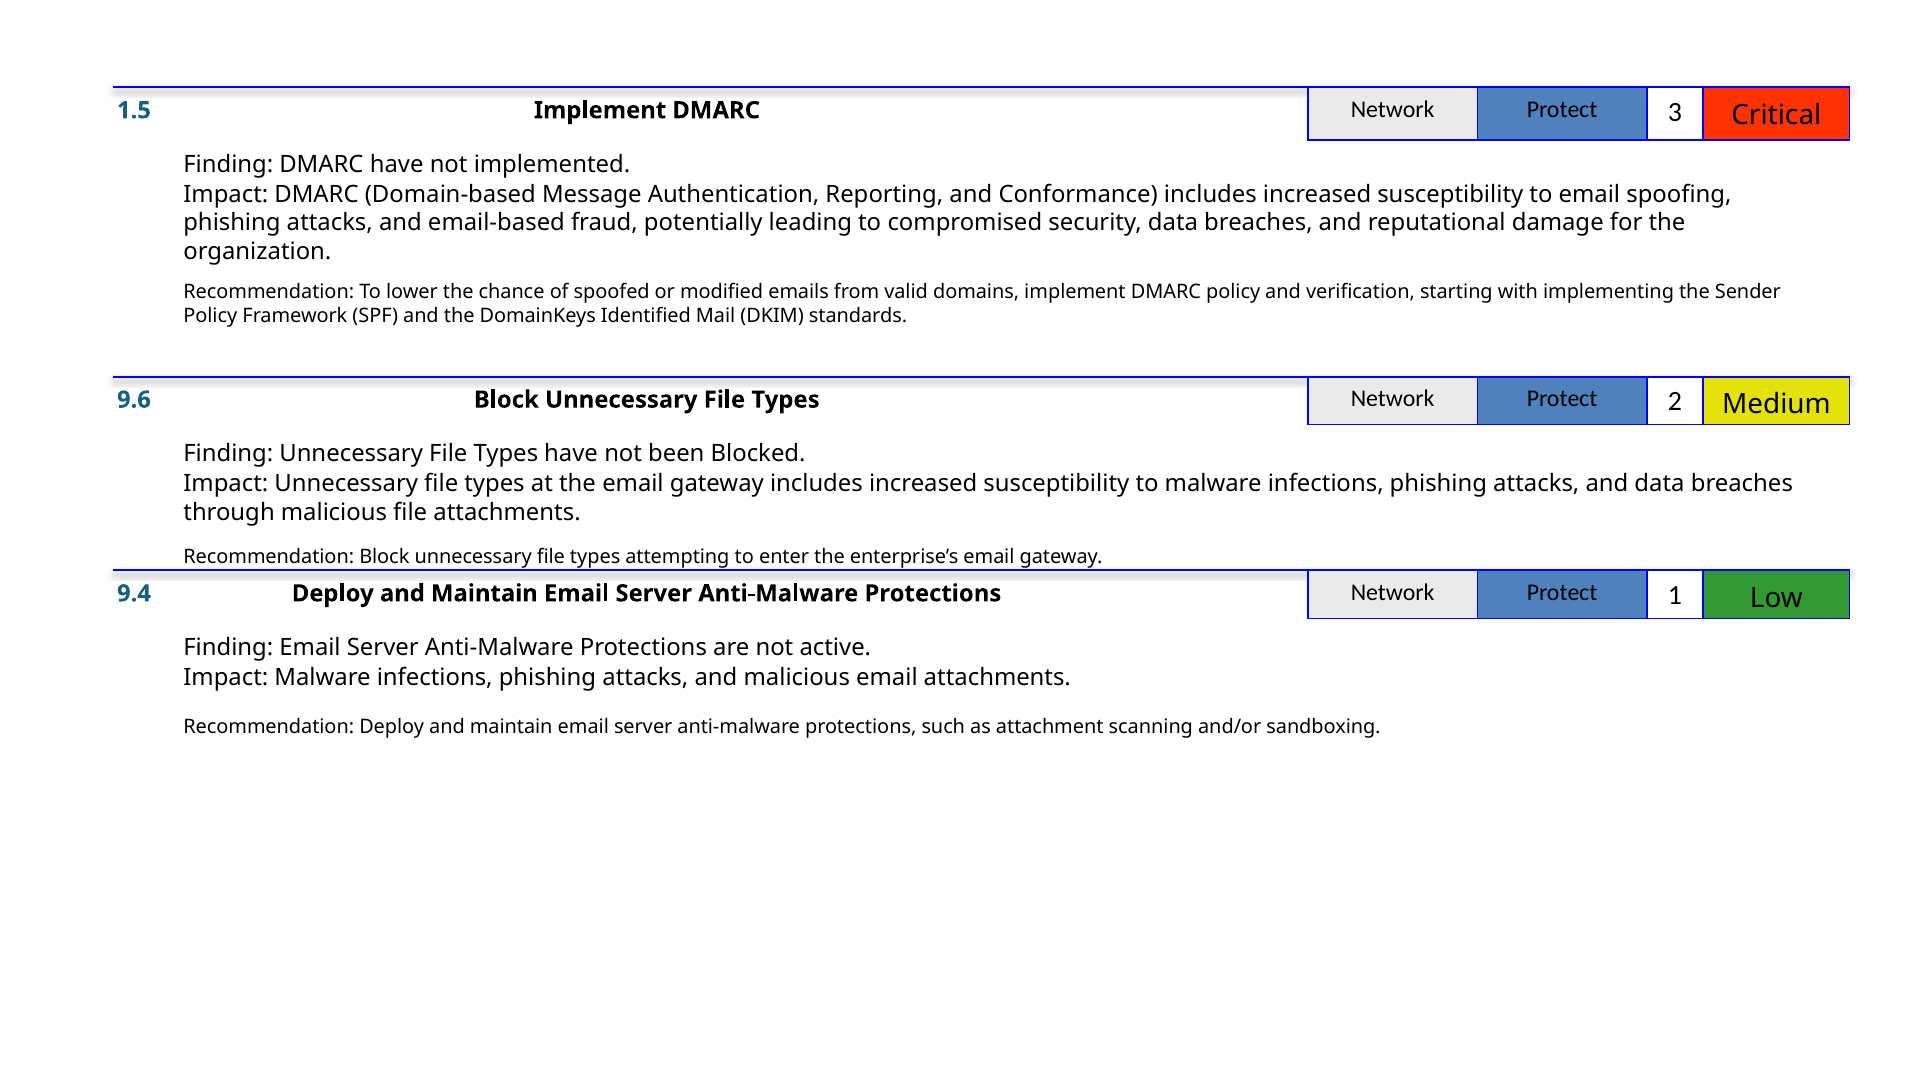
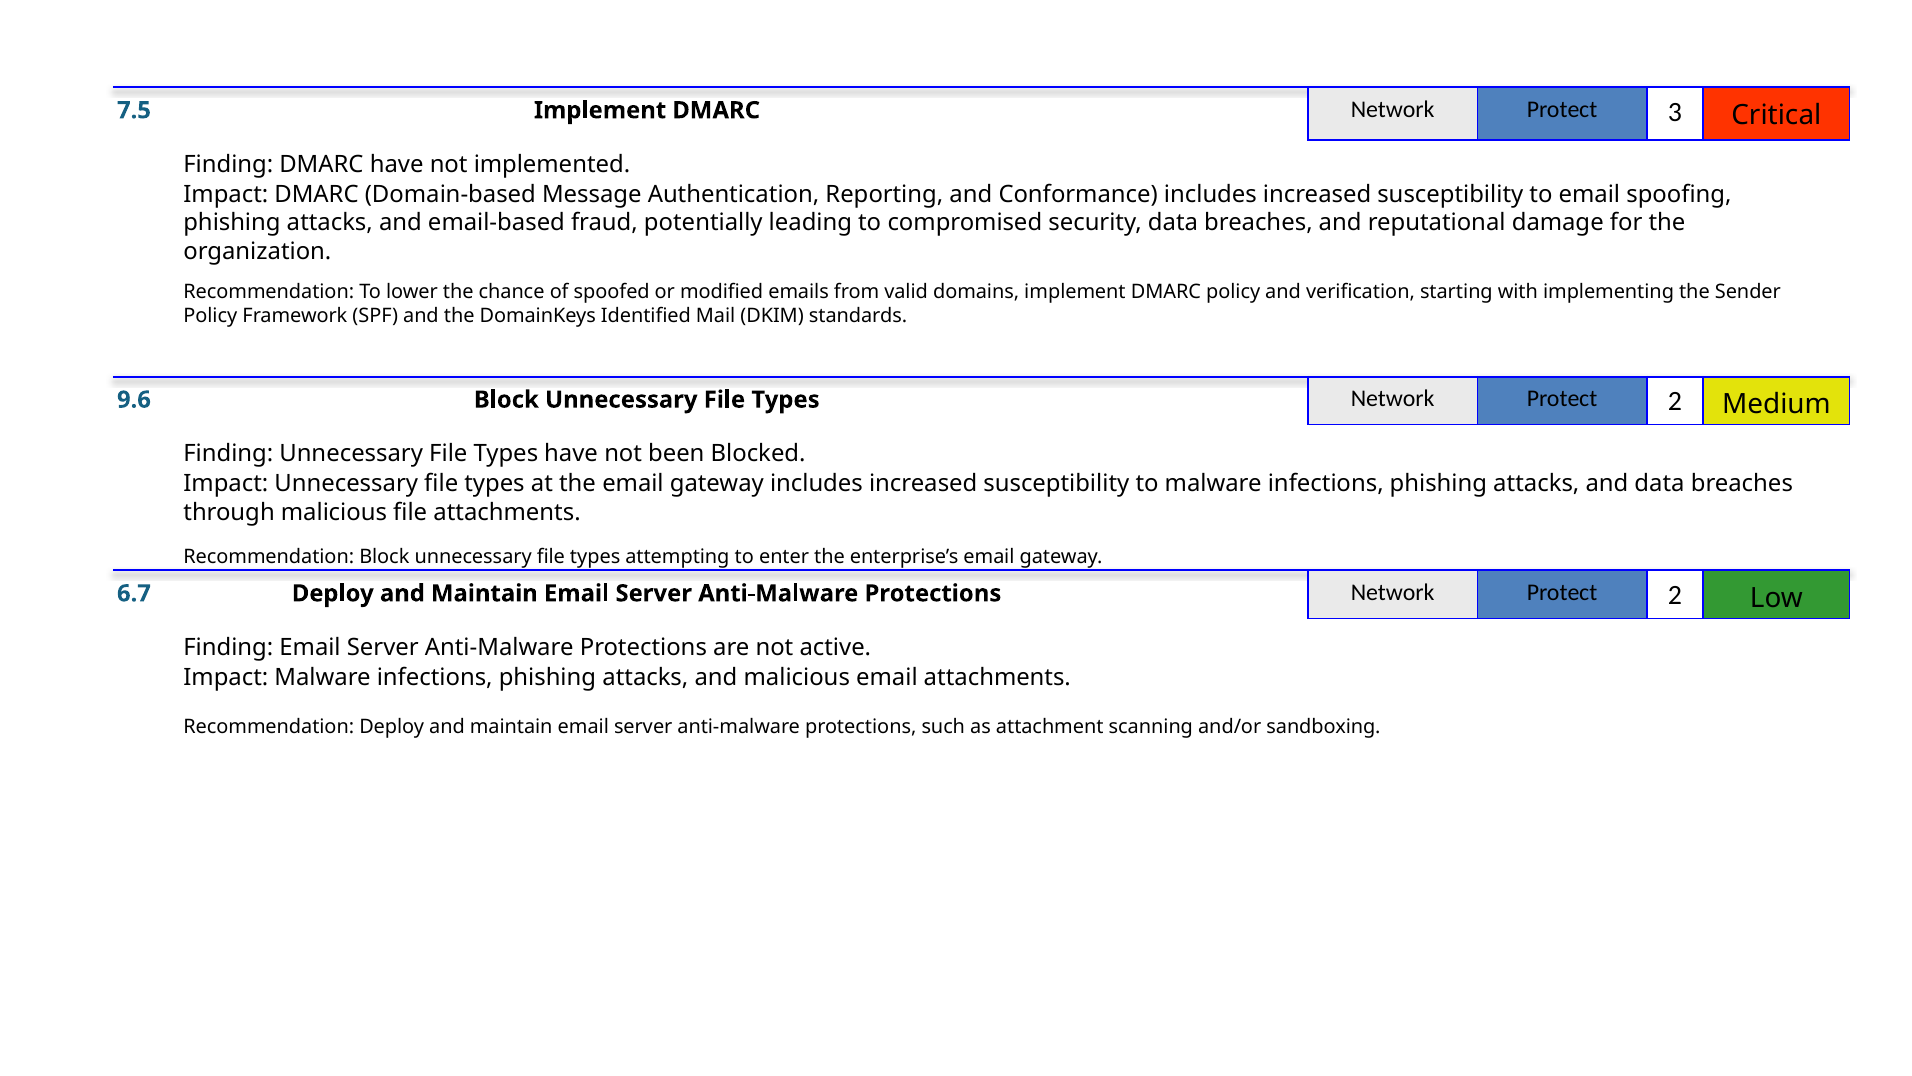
1.5: 1.5 -> 7.5 (134, 110)
1: 1 -> 2 (1675, 595)
9.4: 9.4 -> 6.7 (134, 593)
